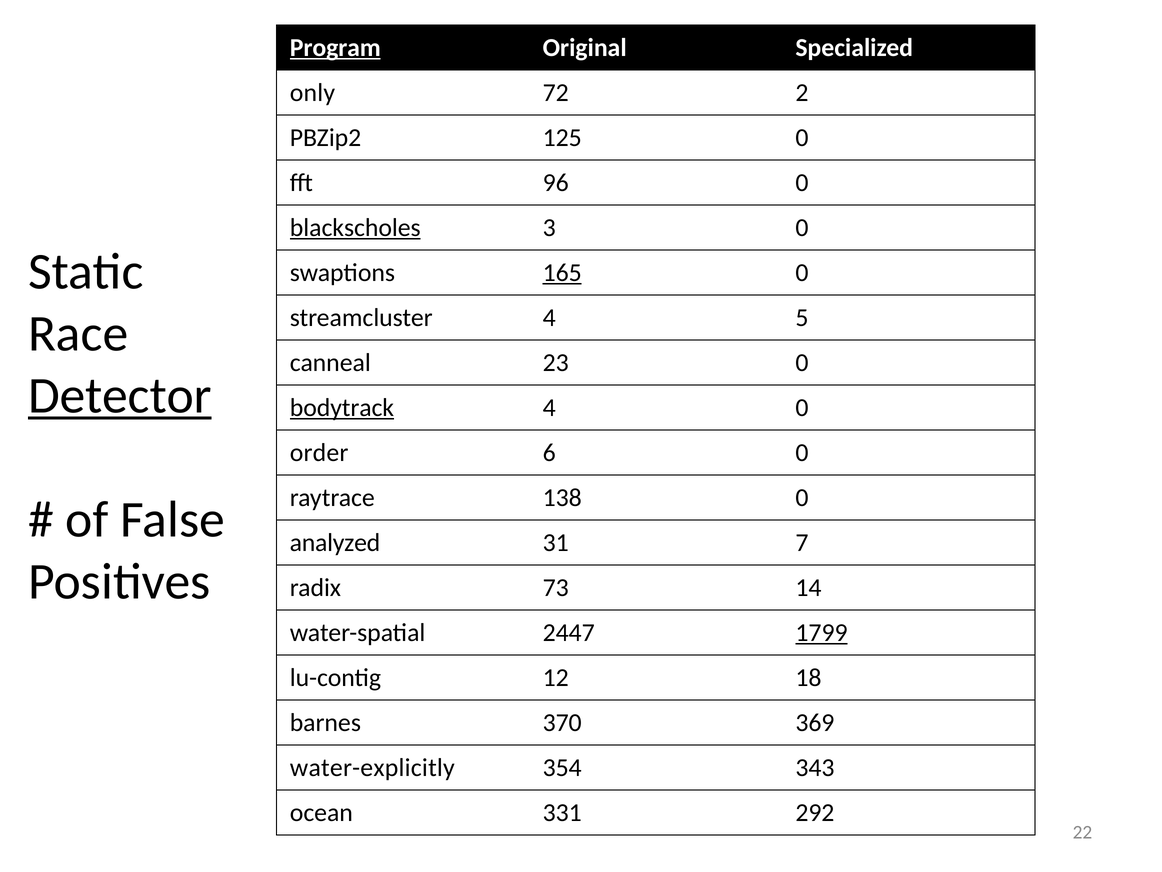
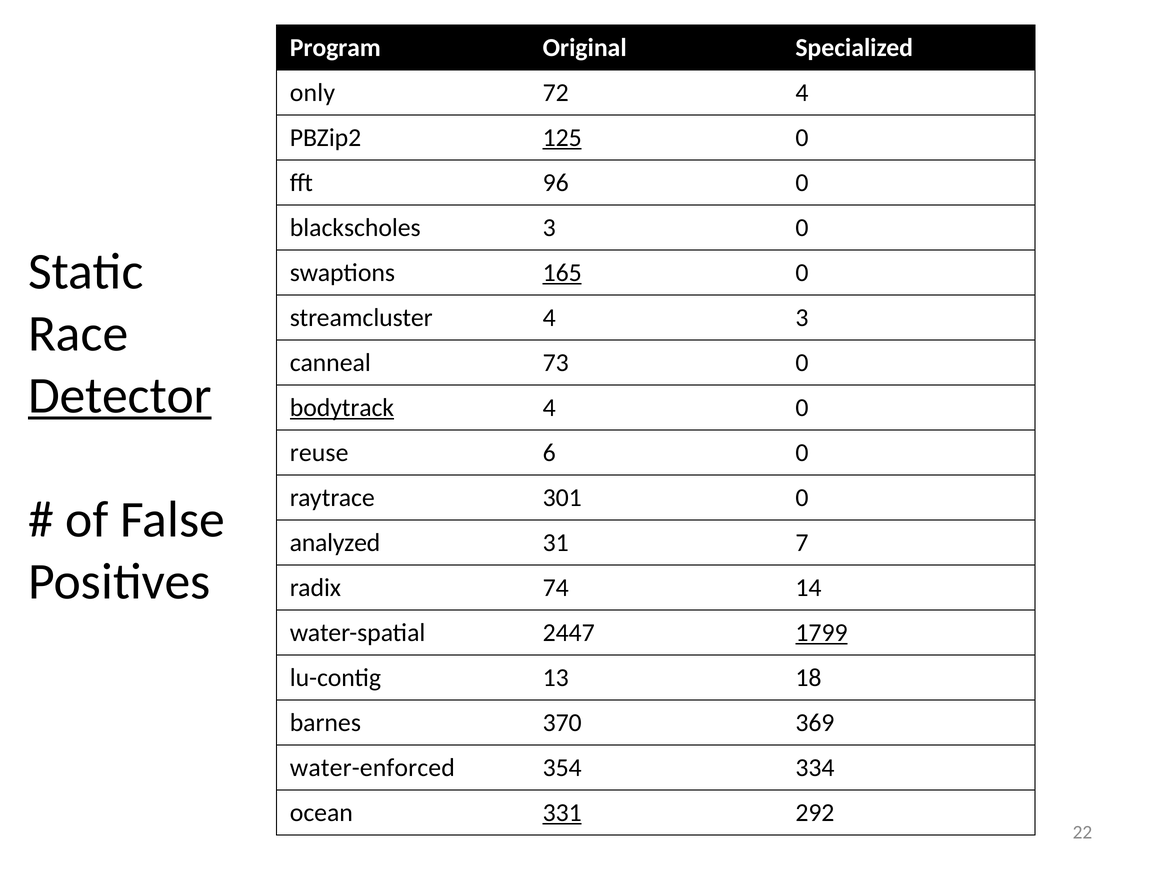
Program underline: present -> none (335, 48)
72 2: 2 -> 4 (802, 93)
125 underline: none -> present (562, 138)
blackscholes underline: present -> none (355, 228)
4 5: 5 -> 3 (802, 318)
23: 23 -> 73 (556, 363)
order: order -> reuse (319, 452)
138: 138 -> 301 (562, 497)
73: 73 -> 74 (556, 587)
12: 12 -> 13 (556, 677)
water-explicitly: water-explicitly -> water-enforced (372, 767)
343: 343 -> 334 (815, 767)
331 underline: none -> present (562, 812)
